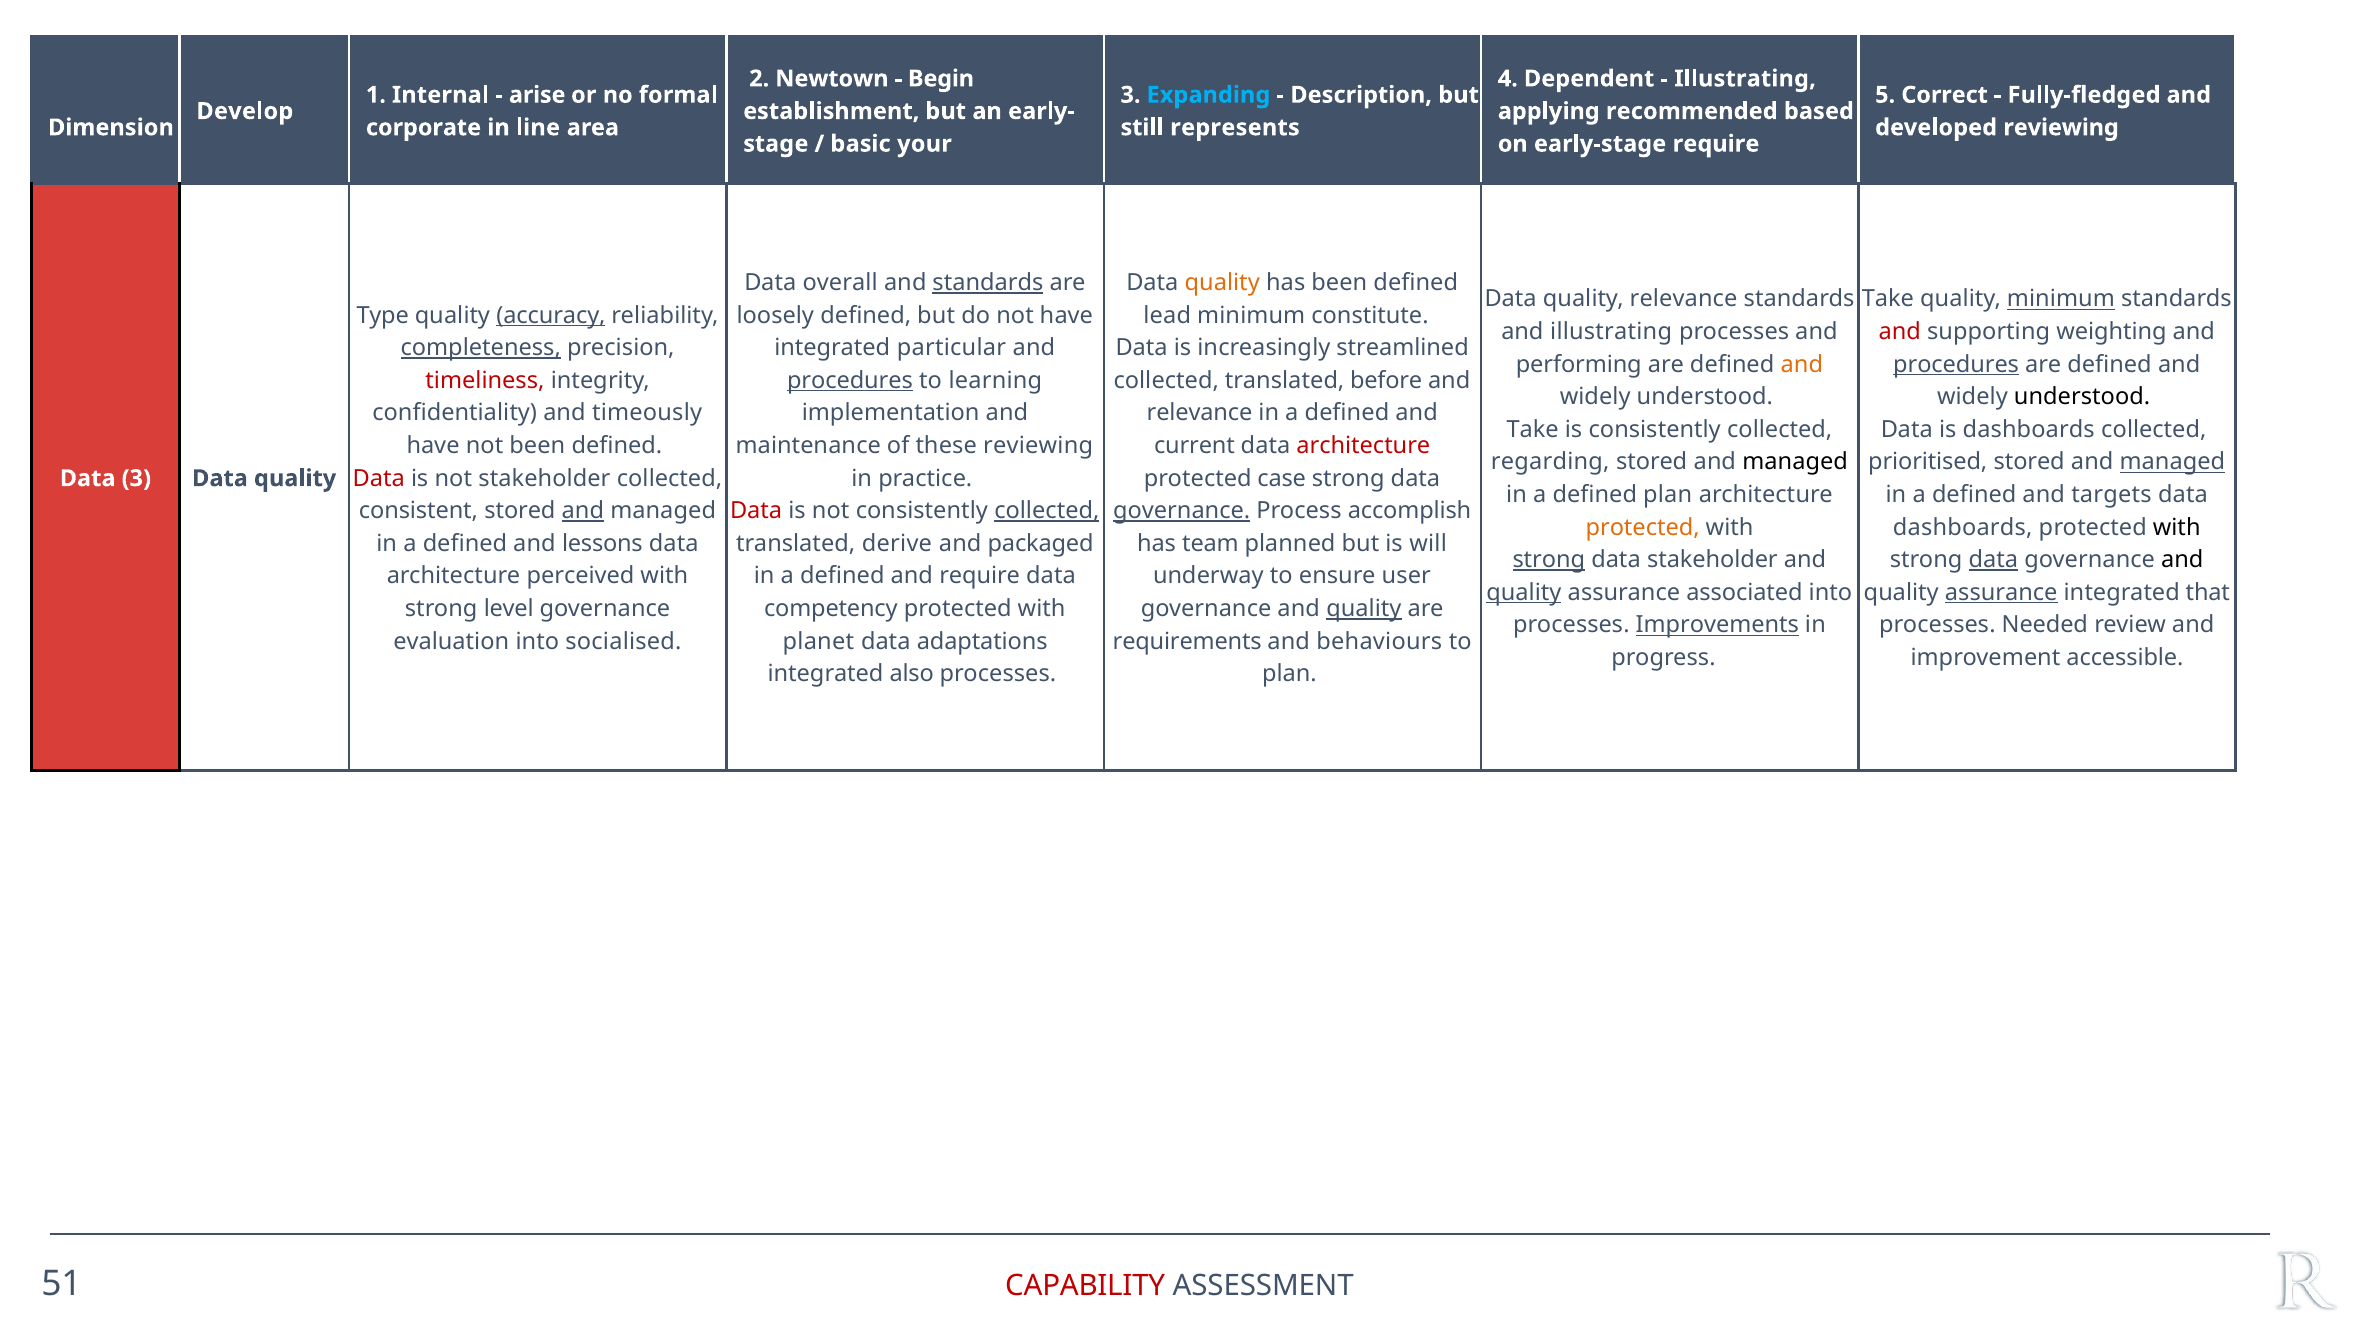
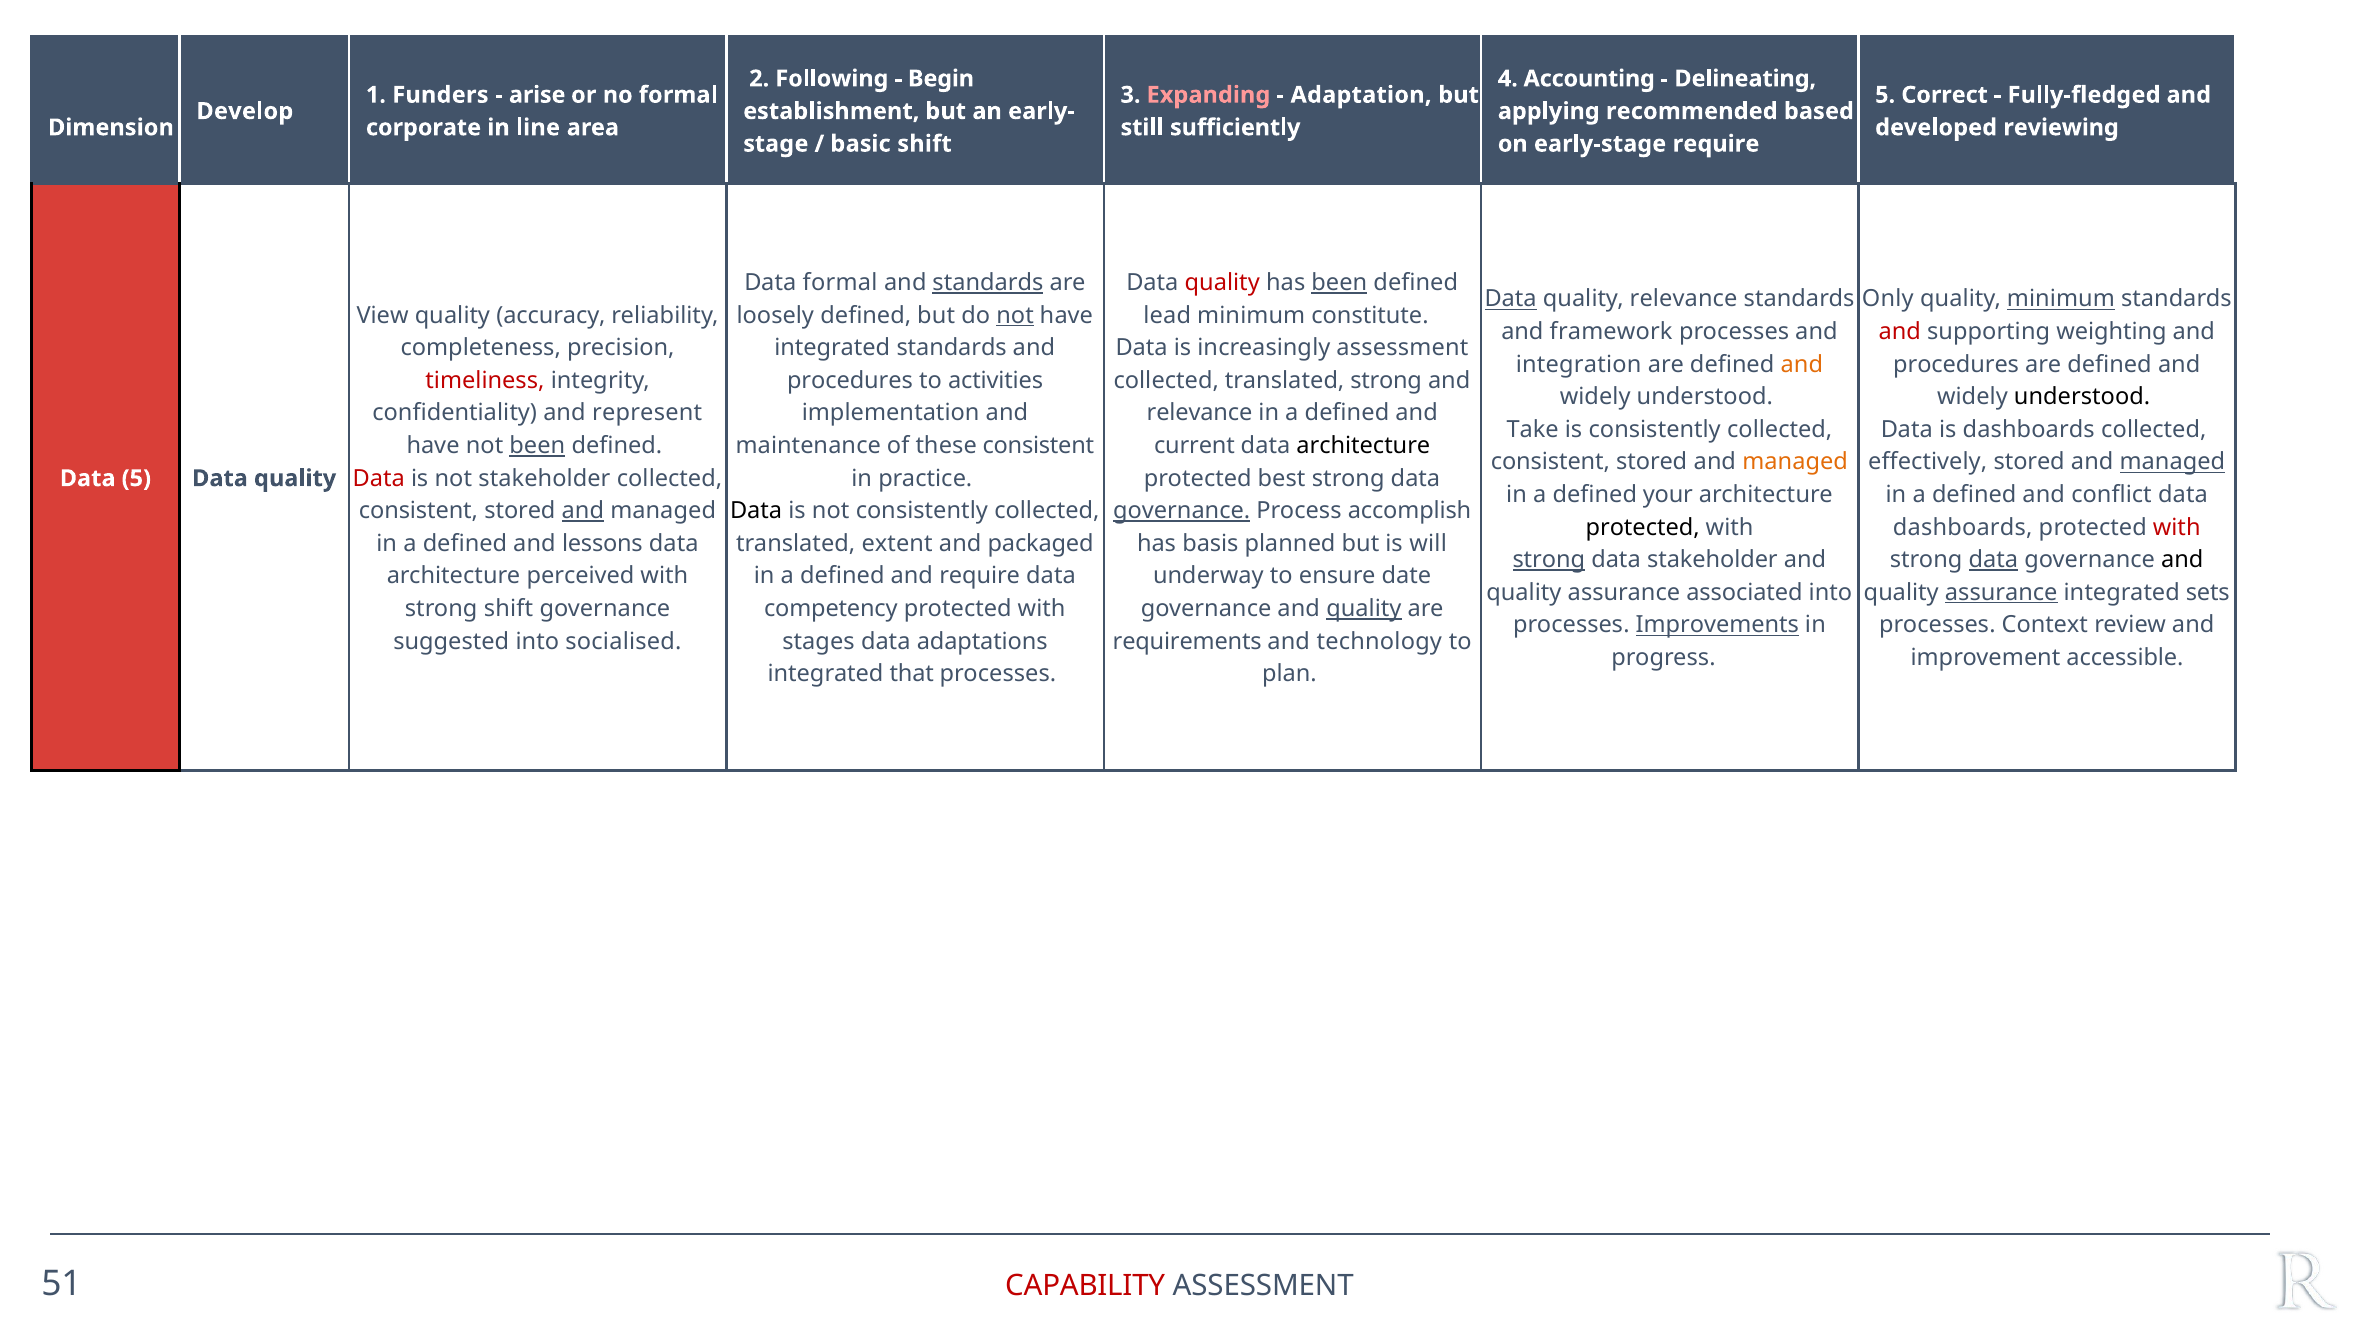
Newtown: Newtown -> Following (832, 79)
Dependent: Dependent -> Accounting (1589, 79)
Illustrating: Illustrating -> Delineating (1745, 79)
Internal: Internal -> Funders (440, 95)
Expanding colour: light blue -> pink (1208, 95)
Description: Description -> Adaptation (1361, 95)
represents: represents -> sufficiently (1235, 128)
basic your: your -> shift (924, 144)
Data overall: overall -> formal (840, 283)
quality colour: orange -> red (1222, 283)
been underline: none -> present (1339, 283)
Data underline: none -> present (1511, 299)
Take: Take -> Only (1888, 299)
Type: Type -> View (383, 315)
accuracy underline: present -> none (551, 315)
not underline: none -> present (1015, 315)
and illustrating: illustrating -> framework (1611, 332)
completeness underline: present -> none (481, 348)
integrated particular: particular -> standards (952, 348)
increasingly streamlined: streamlined -> assessment (1402, 348)
performing: performing -> integration (1579, 364)
procedures underline: present -> none (1956, 364)
procedures underline: present -> none (850, 381)
learning: learning -> activities (996, 381)
translated before: before -> strong (1386, 381)
timeously: timeously -> represent (647, 413)
been underline: none -> present (537, 446)
these reviewing: reviewing -> consistent (1038, 446)
architecture colour: red -> black (1363, 446)
regarding: regarding -> consistent (1550, 462)
managed colour: black -> orange (1795, 462)
prioritised: prioritised -> effectively (1928, 462)
case: case -> best (1282, 478)
Data 3: 3 -> 5 (136, 478)
defined plan: plan -> your (1668, 495)
targets: targets -> conflict (2112, 495)
Data colour: red -> black (756, 511)
collected underline: present -> none (1047, 511)
protected colour: orange -> black (1643, 527)
with colour: black -> red (2177, 527)
derive: derive -> extent (897, 544)
team: team -> basis (1210, 544)
user: user -> date (1406, 576)
quality underline: present -> none (1524, 592)
that: that -> sets (2208, 592)
strong level: level -> shift (508, 609)
Needed: Needed -> Context (2045, 625)
evaluation: evaluation -> suggested (451, 641)
planet: planet -> stages (818, 641)
behaviours: behaviours -> technology (1379, 641)
also: also -> that (912, 674)
